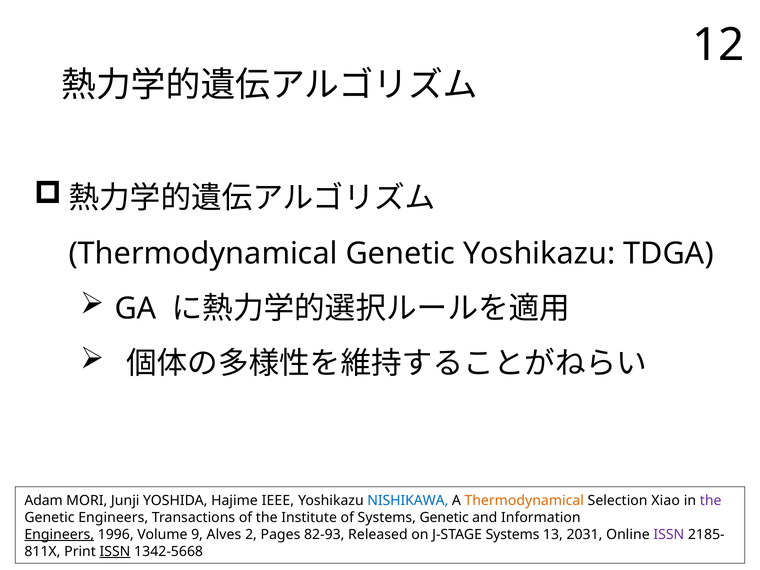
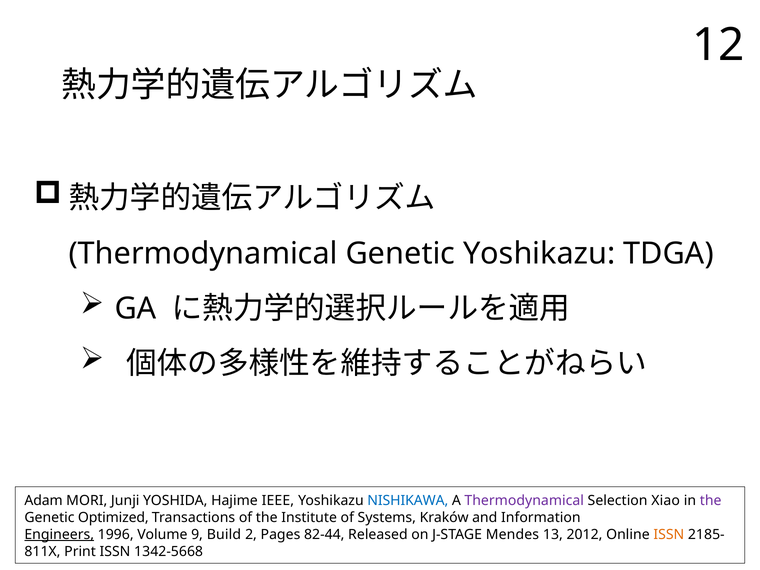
Thermodynamical colour: orange -> purple (524, 501)
Genetic Engineers: Engineers -> Optimized (113, 518)
Systems Genetic: Genetic -> Kraków (444, 518)
Alves: Alves -> Build (224, 535)
82-93: 82-93 -> 82-44 (324, 535)
J-STAGE Systems: Systems -> Mendes (512, 535)
2031: 2031 -> 2012 (584, 535)
ISSN colour: purple -> orange (669, 535)
ISSN underline: present -> none (115, 551)
